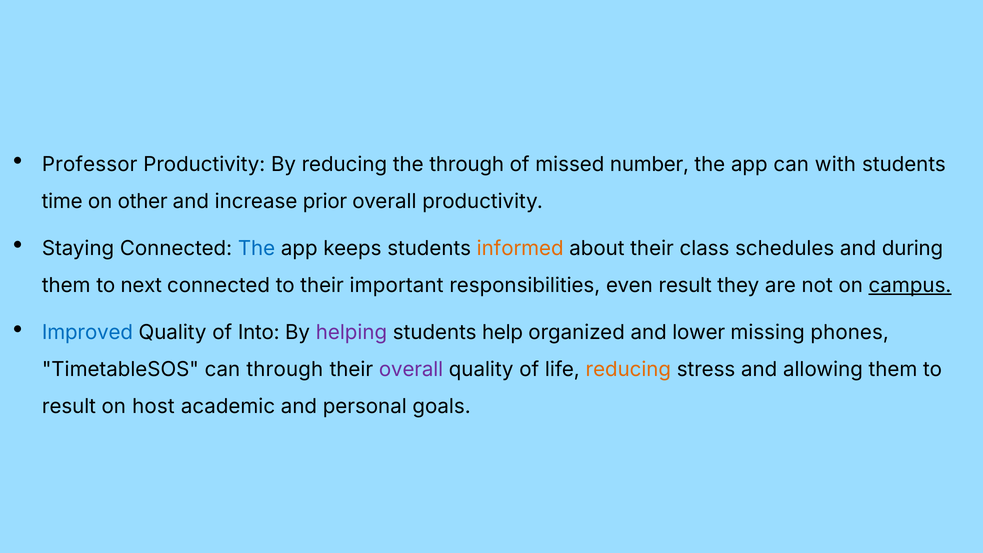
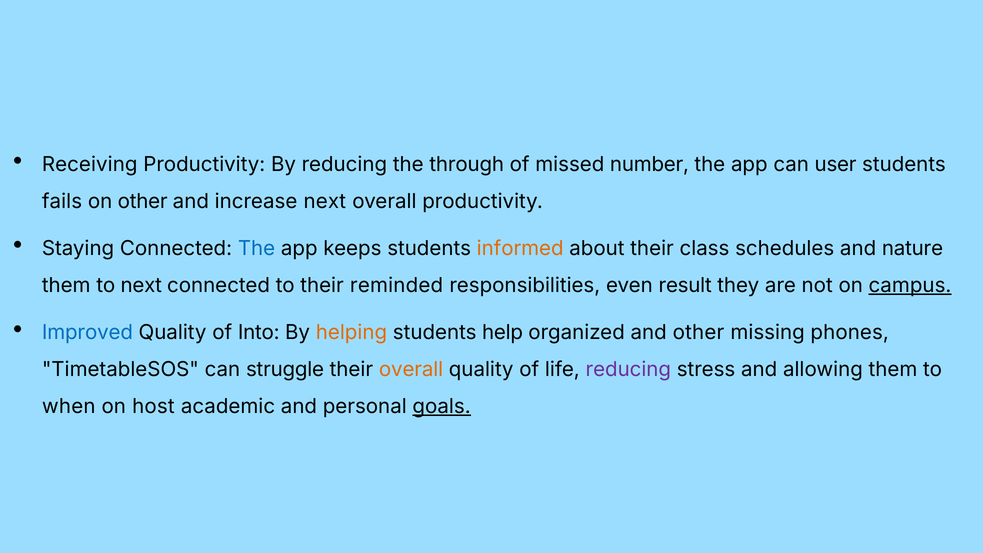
Professor: Professor -> Receiving (90, 164)
with: with -> user (836, 164)
time: time -> fails (62, 201)
increase prior: prior -> next (325, 201)
during: during -> nature (913, 248)
important: important -> reminded (397, 285)
helping colour: purple -> orange (351, 333)
and lower: lower -> other (698, 333)
can through: through -> struggle (285, 369)
overall colour: purple -> orange (411, 369)
reducing colour: orange -> purple (628, 369)
result: result -> when (69, 406)
goals underline: none -> present (442, 406)
